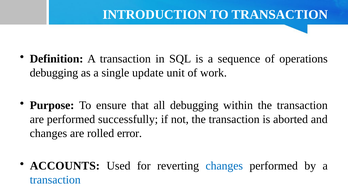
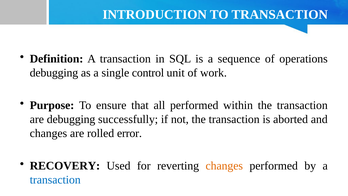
update: update -> control (148, 73)
all debugging: debugging -> performed (194, 105)
are performed: performed -> debugging (71, 119)
ACCOUNTS: ACCOUNTS -> RECOVERY (65, 166)
changes colour: blue -> orange (224, 166)
